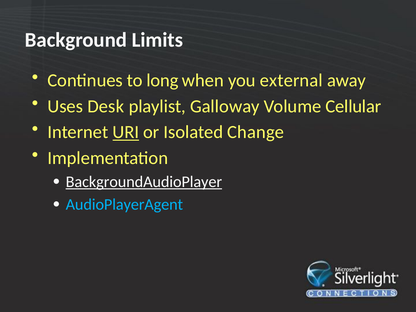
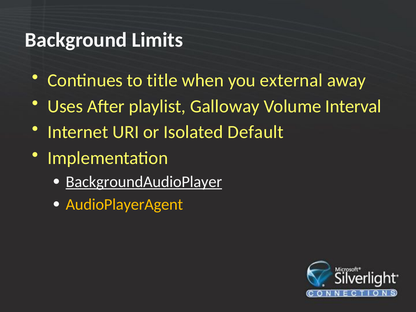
long: long -> title (162, 80)
Desk: Desk -> After (106, 106)
Cellular: Cellular -> Interval (353, 106)
URI underline: present -> none (126, 132)
Change: Change -> Default (256, 132)
AudioPlayerAgent colour: light blue -> yellow (124, 205)
